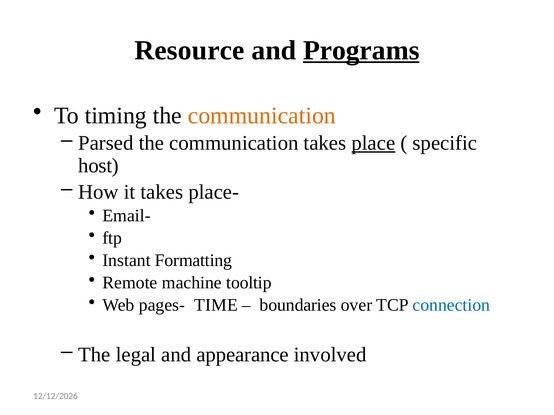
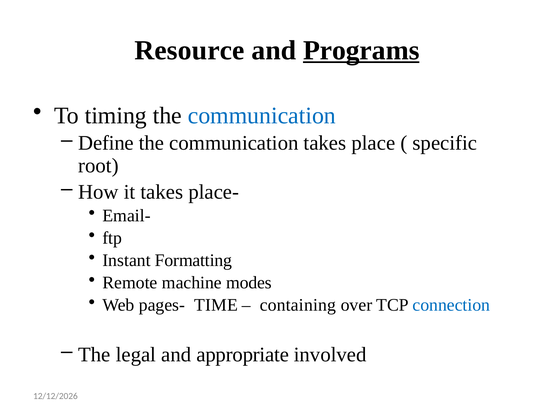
communication colour: orange -> blue (262, 116)
Parsed: Parsed -> Define (106, 143)
place underline: present -> none (373, 143)
host: host -> root (98, 166)
tooltip: tooltip -> modes (249, 283)
boundaries: boundaries -> containing (298, 306)
appearance: appearance -> appropriate (243, 355)
